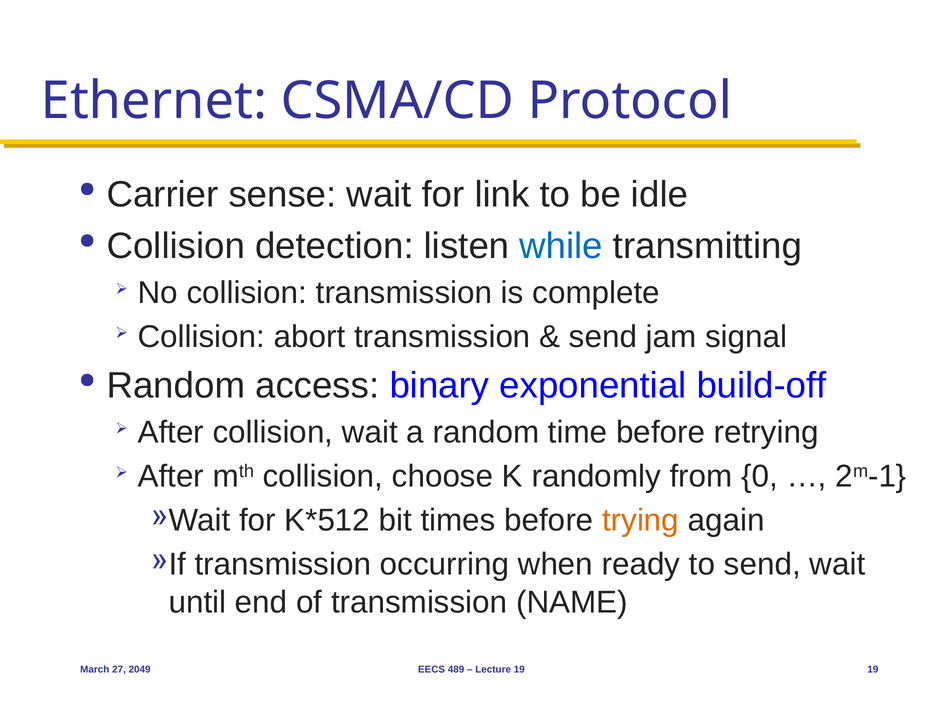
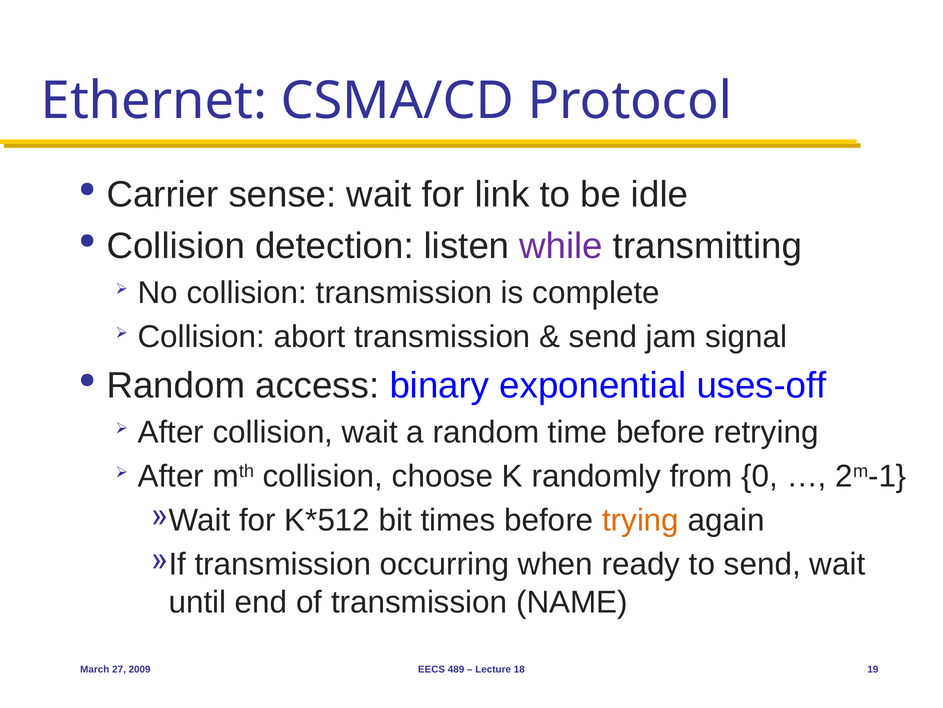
while colour: blue -> purple (561, 246)
build-off: build-off -> uses-off (761, 385)
2049: 2049 -> 2009 (140, 669)
Lecture 19: 19 -> 18 (519, 669)
